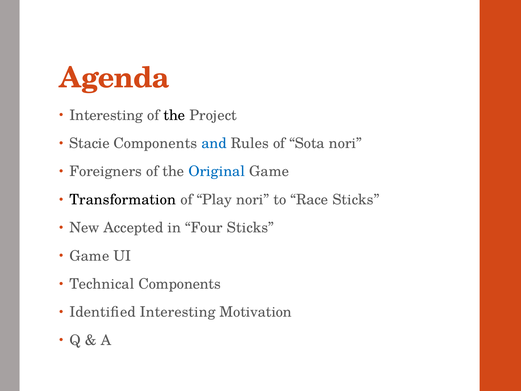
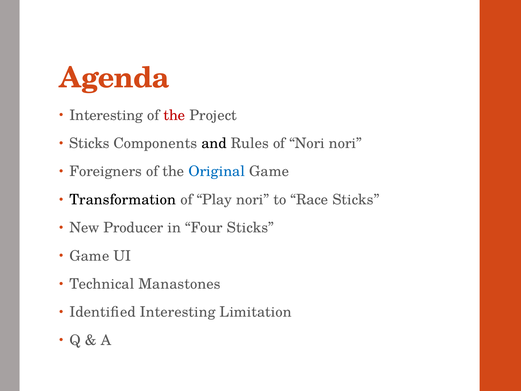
the colour: black -> red (174, 115)
Stacie: Stacie -> Sticks (89, 143)
and colour: blue -> black (214, 143)
of Sota: Sota -> Nori (307, 143)
Accepted: Accepted -> Producer (133, 228)
Technical Components: Components -> Manastones (180, 284)
Motivation: Motivation -> Limitation (256, 312)
